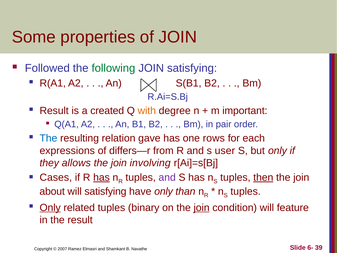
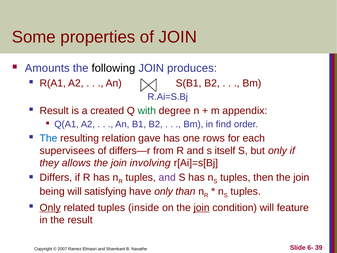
Followed: Followed -> Amounts (47, 68)
following colour: green -> black (113, 68)
JOIN satisfying: satisfying -> produces (192, 68)
with colour: orange -> green (147, 111)
important: important -> appendix (245, 111)
pair: pair -> find (224, 124)
expressions: expressions -> supervisees (67, 150)
user: user -> itself (225, 150)
Cases: Cases -> Differs (56, 177)
has underline: present -> none (101, 177)
then underline: present -> none (263, 177)
about: about -> being (52, 191)
binary: binary -> inside (144, 207)
